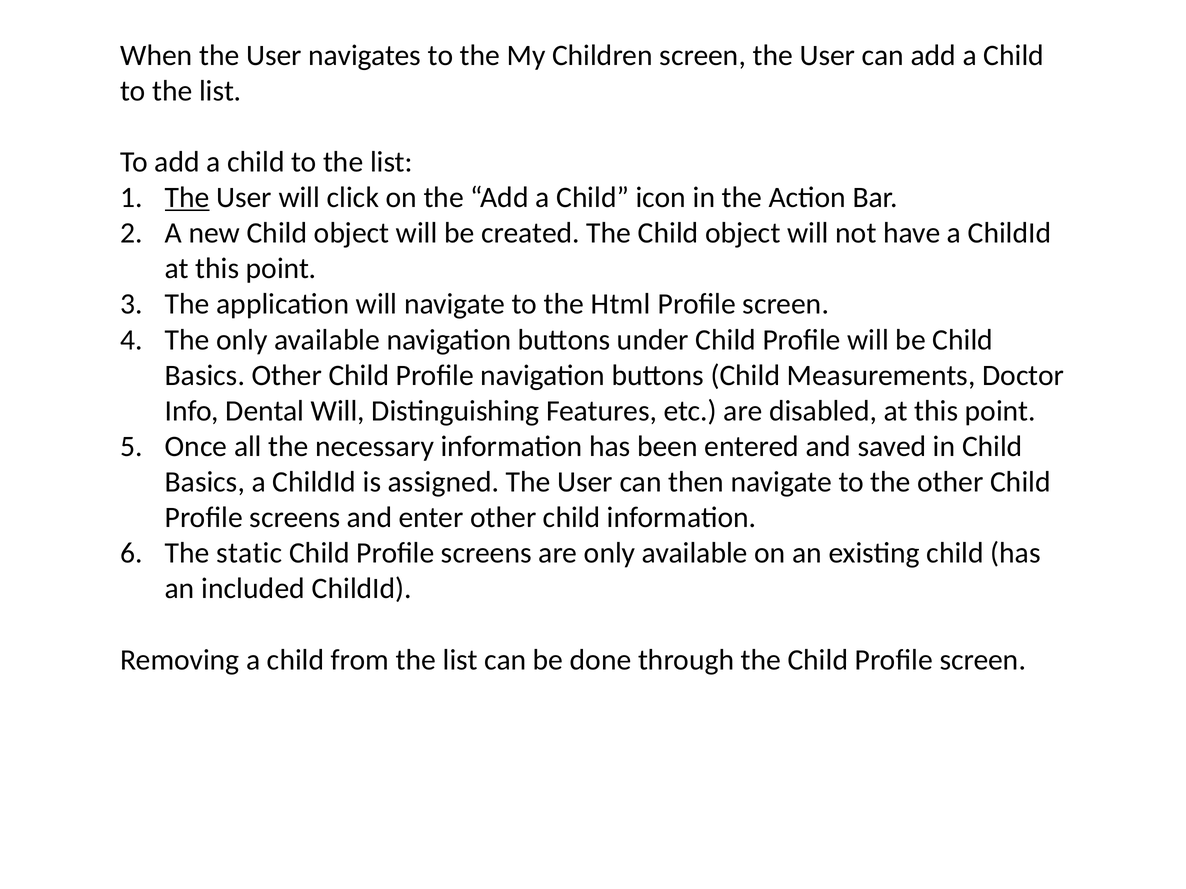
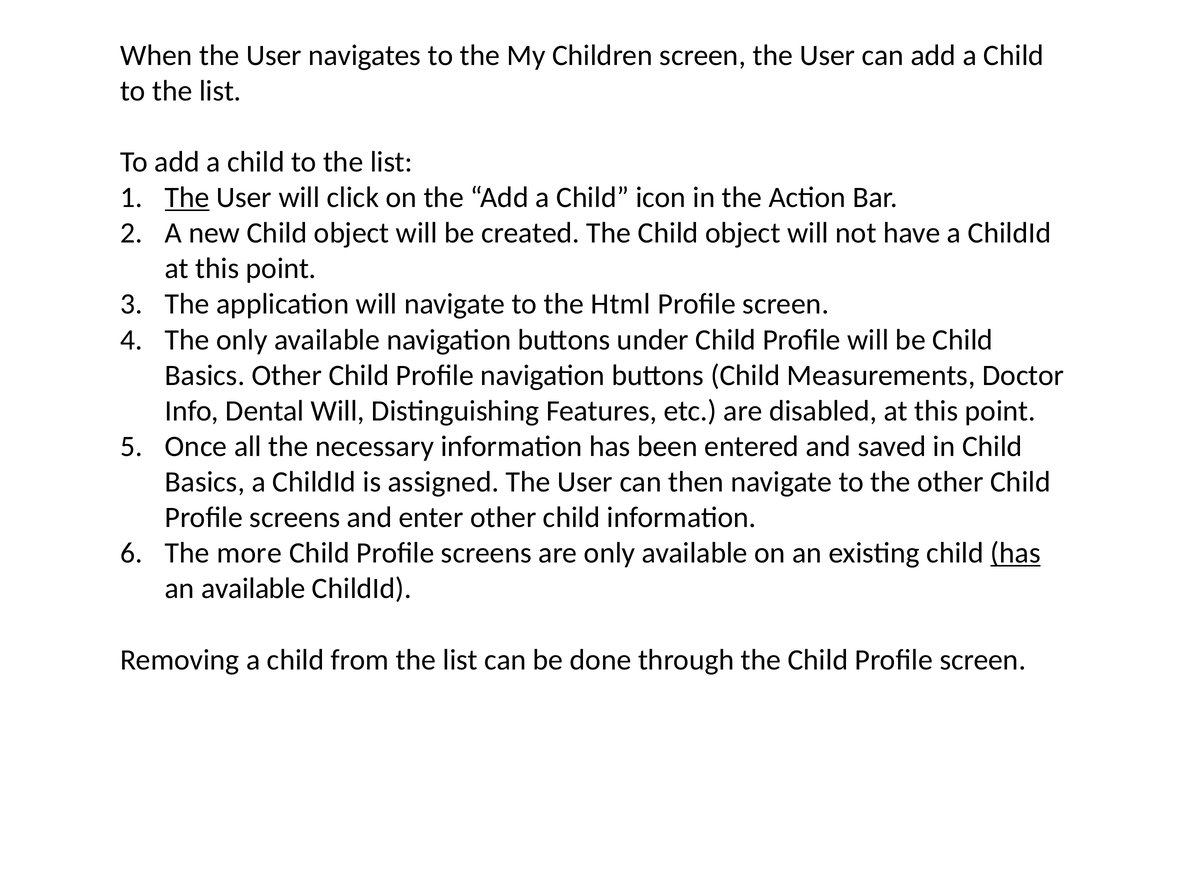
static: static -> more (249, 553)
has underline: none -> present (1016, 553)
an included: included -> available (253, 589)
